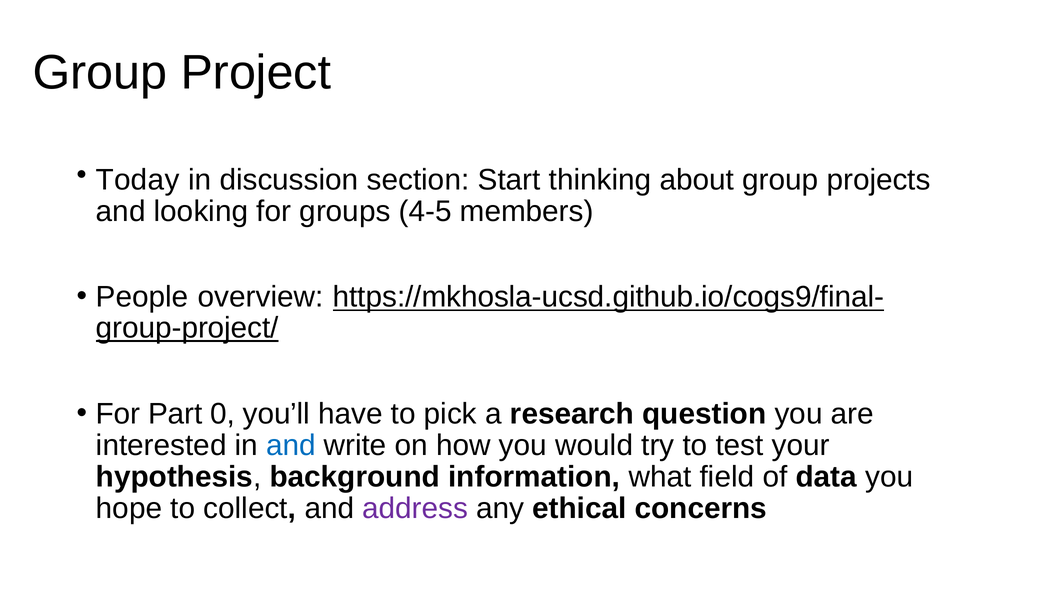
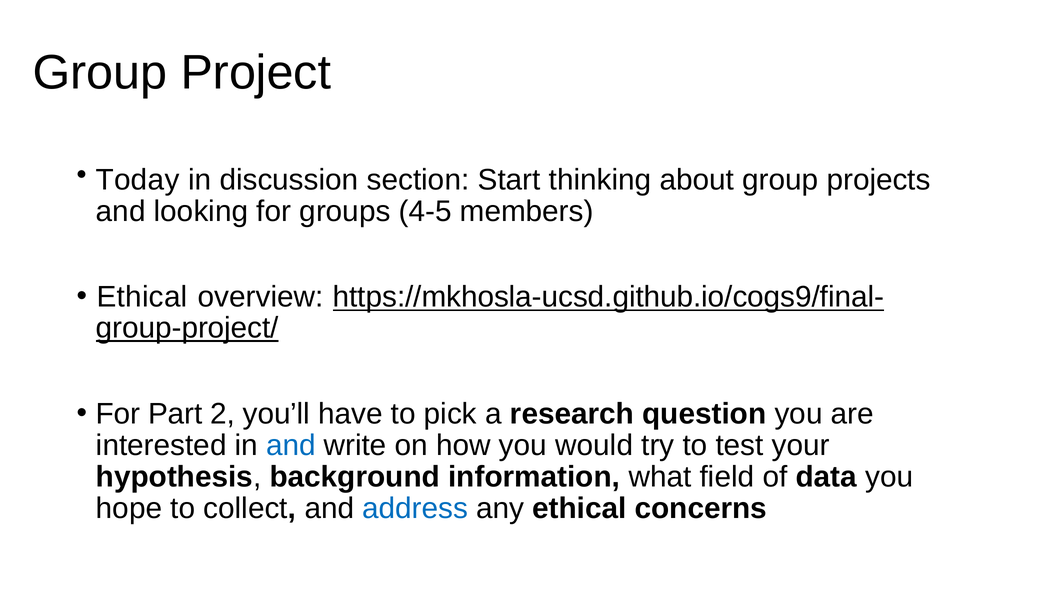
People: People -> Ethical (142, 297)
0: 0 -> 2 (223, 414)
address colour: purple -> blue (415, 508)
